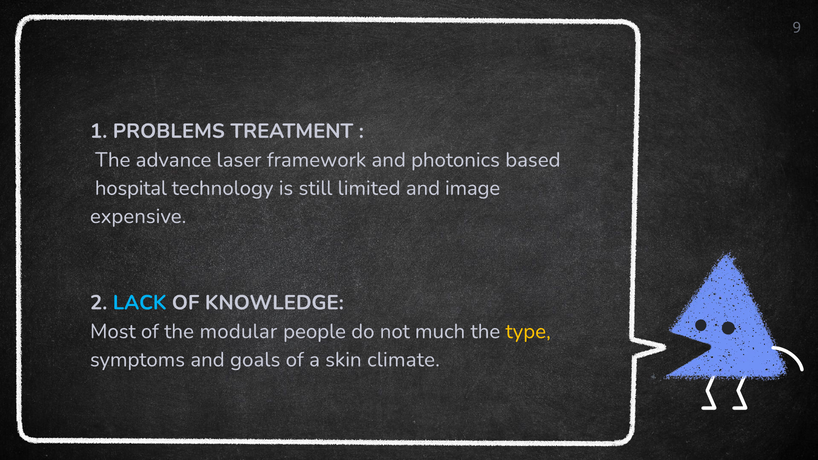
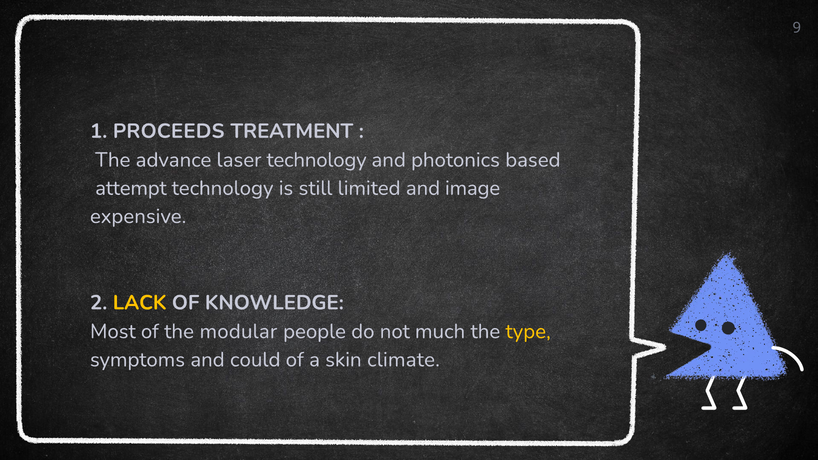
PROBLEMS: PROBLEMS -> PROCEEDS (169, 131)
laser framework: framework -> technology (317, 160)
hospital: hospital -> attempt (131, 188)
LACK colour: light blue -> yellow (140, 303)
goals: goals -> could (255, 360)
